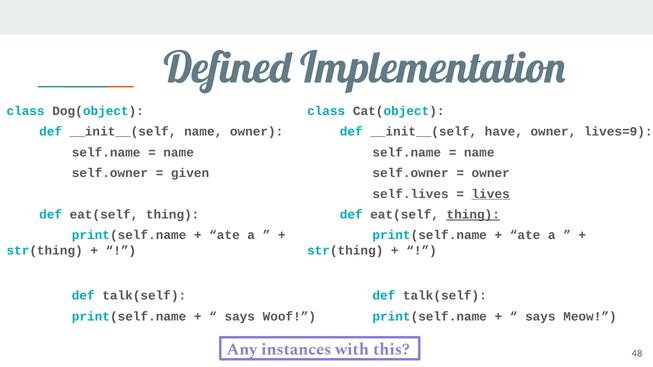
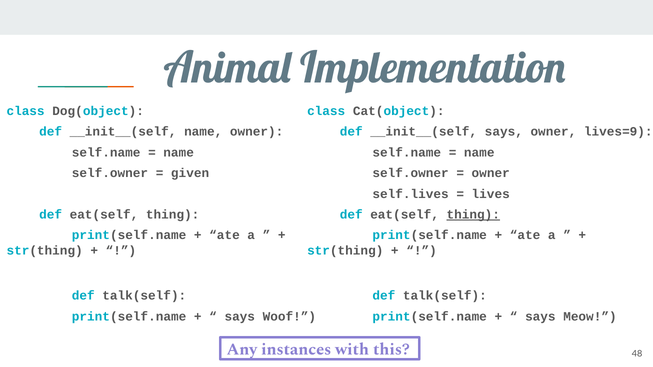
Defined: Defined -> Animal (227, 69)
__init__(self have: have -> says (504, 132)
lives underline: present -> none (491, 194)
